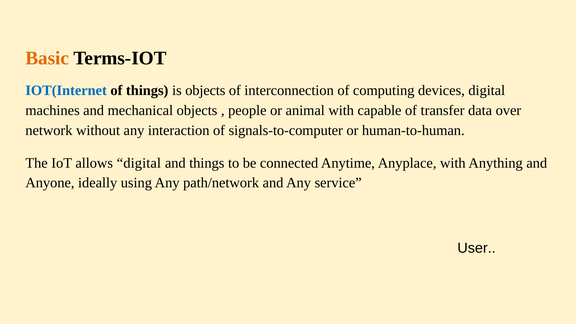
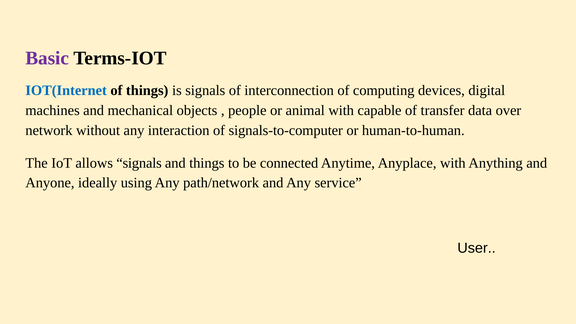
Basic colour: orange -> purple (47, 58)
is objects: objects -> signals (205, 91)
allows digital: digital -> signals (139, 163)
